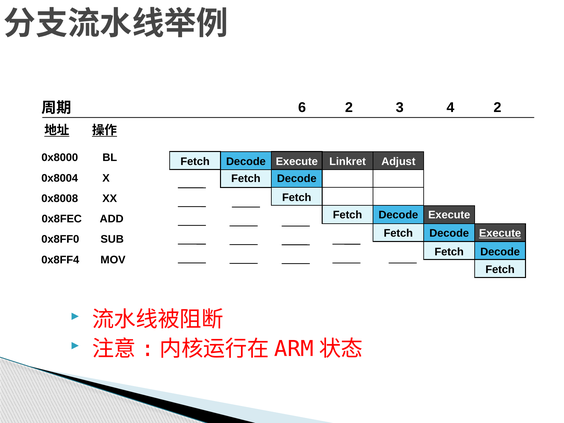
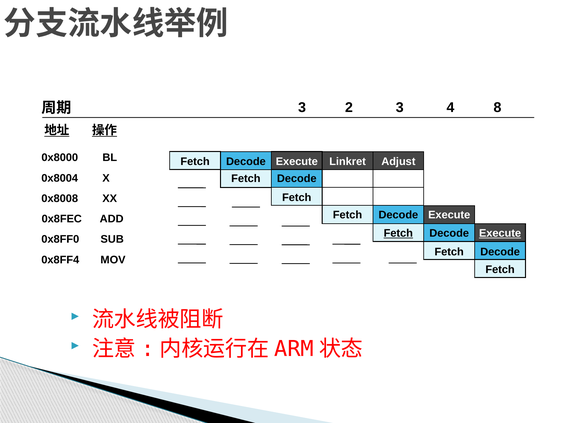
6: 6 -> 3 (302, 108)
4 2: 2 -> 8 (497, 108)
Fetch underline: none -> present (398, 233)
